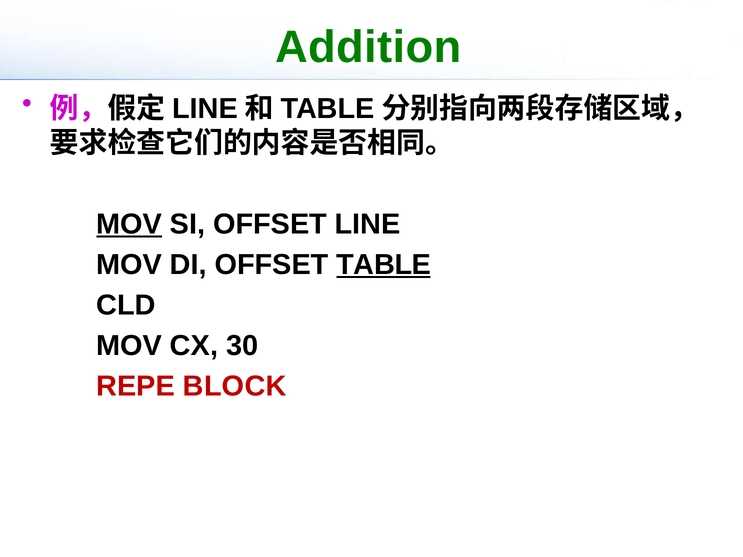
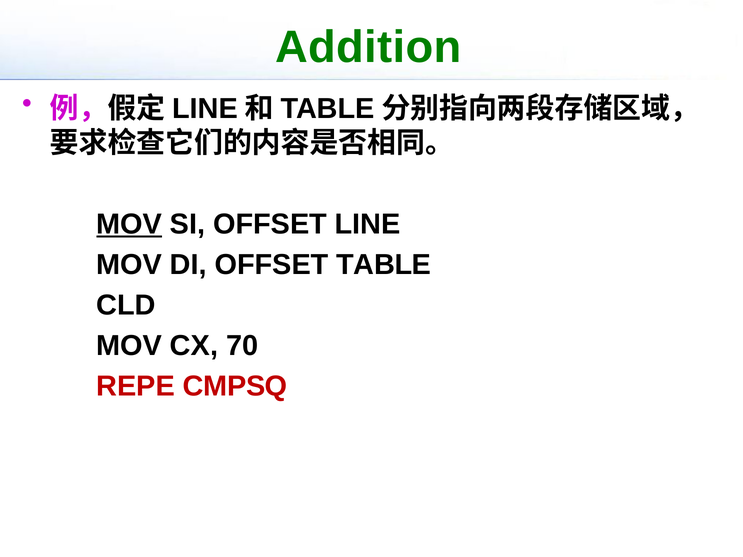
TABLE underline: present -> none (384, 265)
30: 30 -> 70 (242, 346)
BLOCK: BLOCK -> CMPSQ (235, 386)
